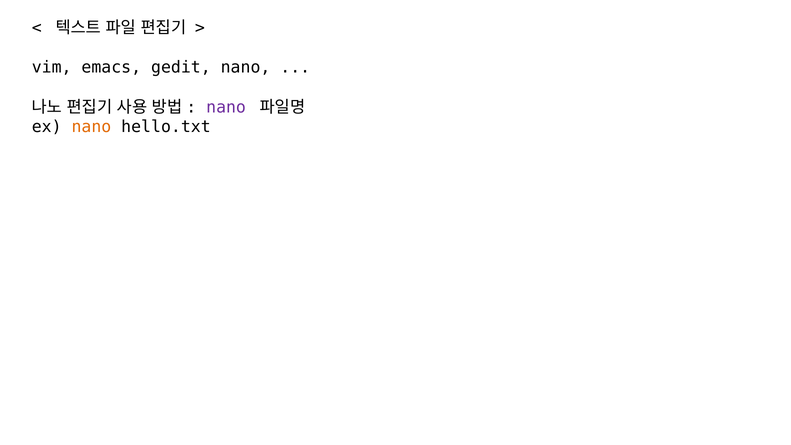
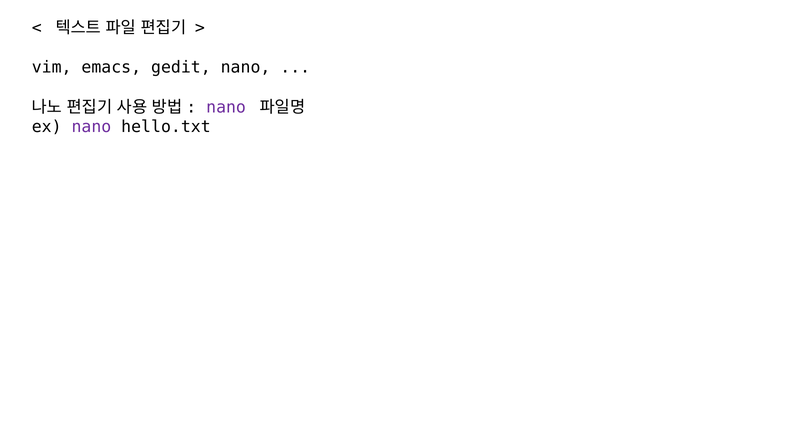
nano colour: orange -> purple (91, 127)
